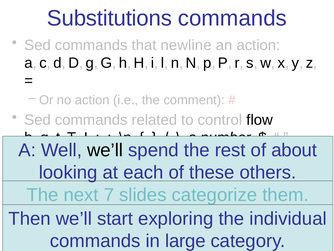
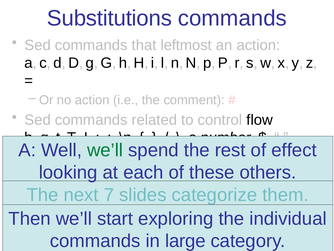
newline: newline -> leftmost (186, 45)
we’ll colour: black -> green (105, 150)
about: about -> effect (294, 150)
